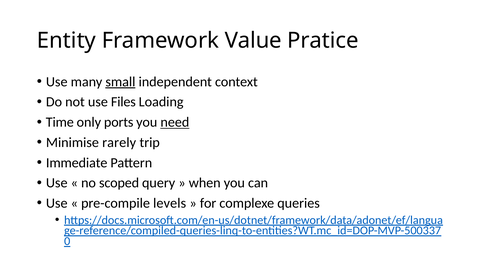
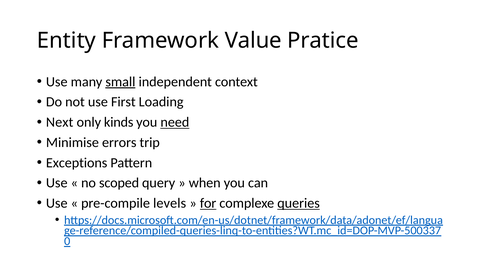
Files: Files -> First (123, 102)
Time: Time -> Next (60, 122)
ports: ports -> kinds (119, 122)
rarely: rarely -> errors (119, 143)
Immediate: Immediate -> Exceptions (77, 163)
for underline: none -> present (208, 203)
queries underline: none -> present (299, 203)
